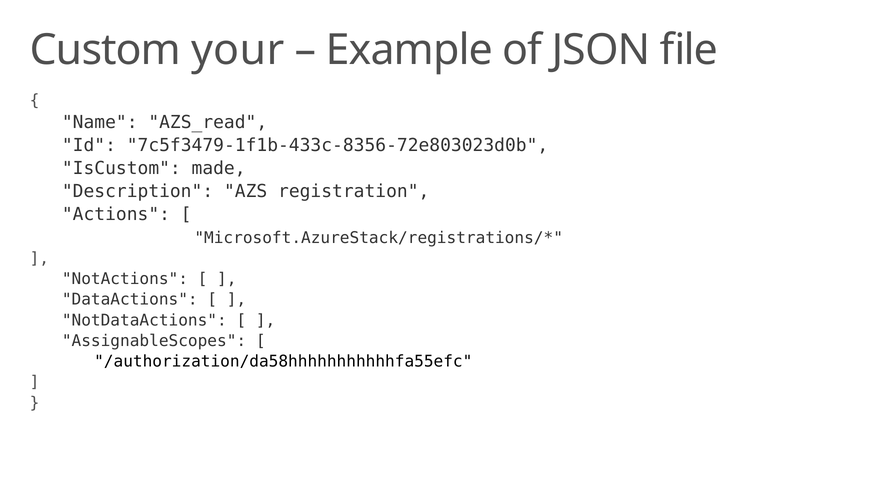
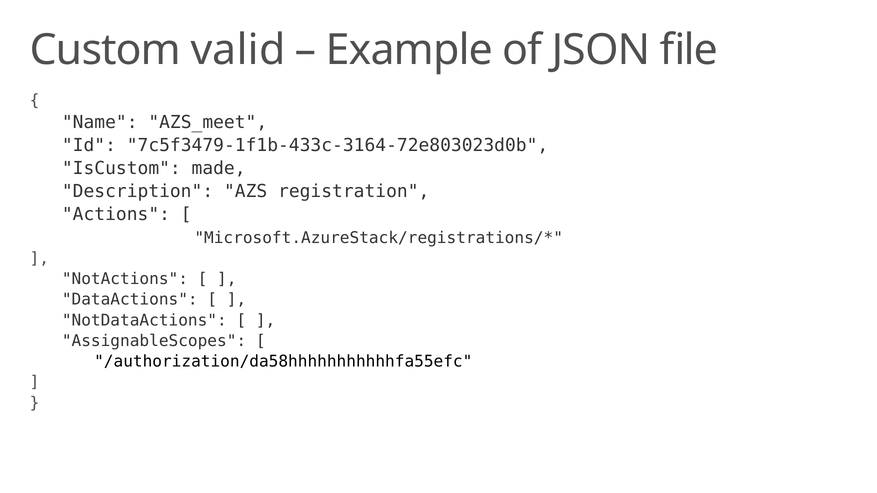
your: your -> valid (238, 50)
AZS_read: AZS_read -> AZS_meet (208, 123)
7c5f3479-1f1b-433c-8356-72e803023d0b: 7c5f3479-1f1b-433c-8356-72e803023d0b -> 7c5f3479-1f1b-433c-3164-72e803023d0b (337, 145)
